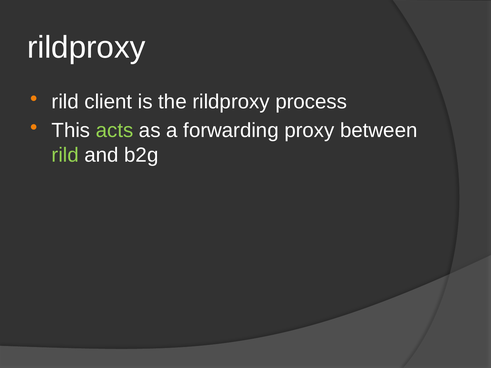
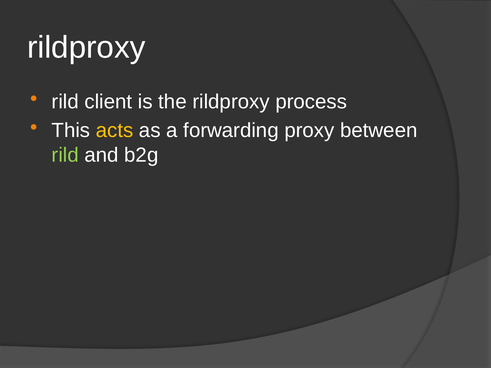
acts colour: light green -> yellow (115, 130)
